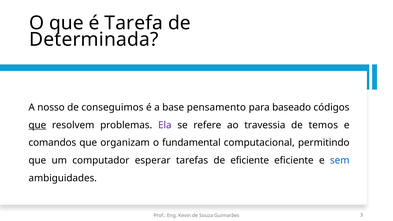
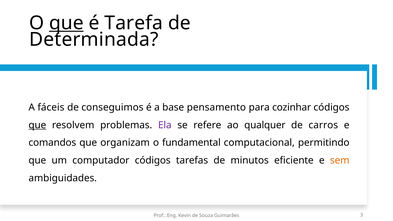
que underline: none -> present (66, 23)
nosso: nosso -> fáceis (51, 107)
baseado: baseado -> cozinhar (292, 107)
travessia: travessia -> qualquer (265, 125)
temos: temos -> carros (323, 125)
computador esperar: esperar -> códigos (153, 160)
de eficiente: eficiente -> minutos (250, 160)
sem colour: blue -> orange (340, 160)
